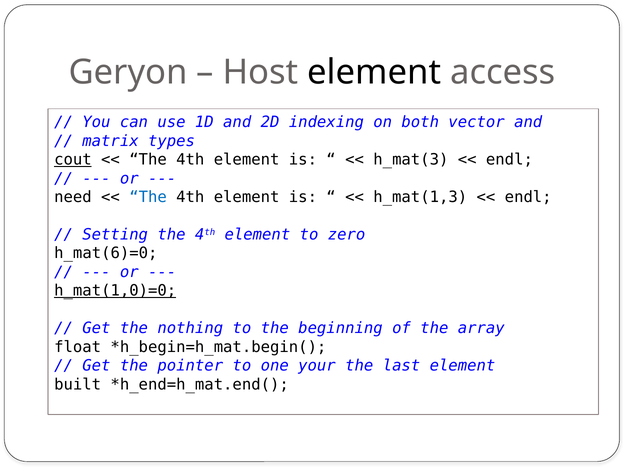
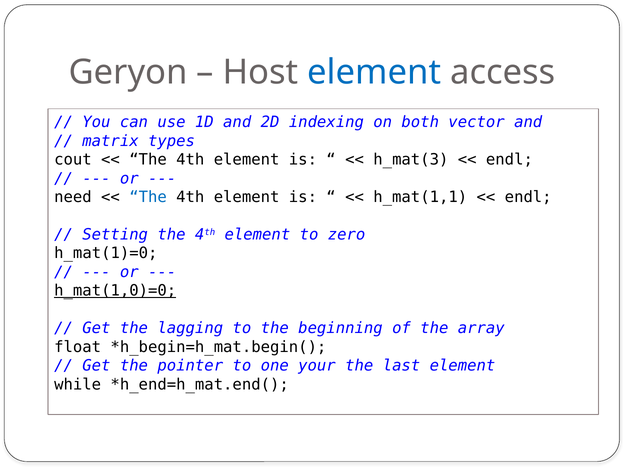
element colour: black -> blue (374, 72)
cout underline: present -> none (73, 160)
h_mat(1,3: h_mat(1,3 -> h_mat(1,1 (420, 197)
h_mat(6)=0: h_mat(6)=0 -> h_mat(1)=0 (106, 253)
nothing: nothing -> lagging (190, 328)
built: built -> while (78, 384)
